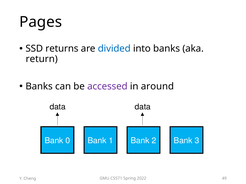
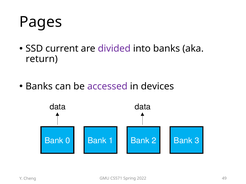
returns: returns -> current (62, 49)
divided colour: blue -> purple (114, 49)
around: around -> devices (157, 87)
